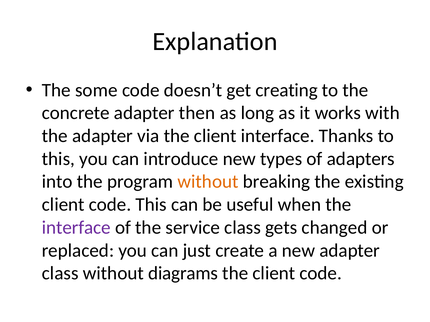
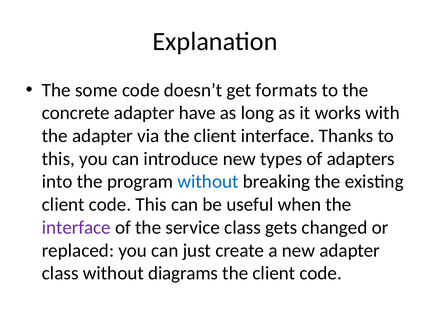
creating: creating -> formats (287, 90)
then: then -> have (197, 113)
without colour: orange -> blue (208, 182)
